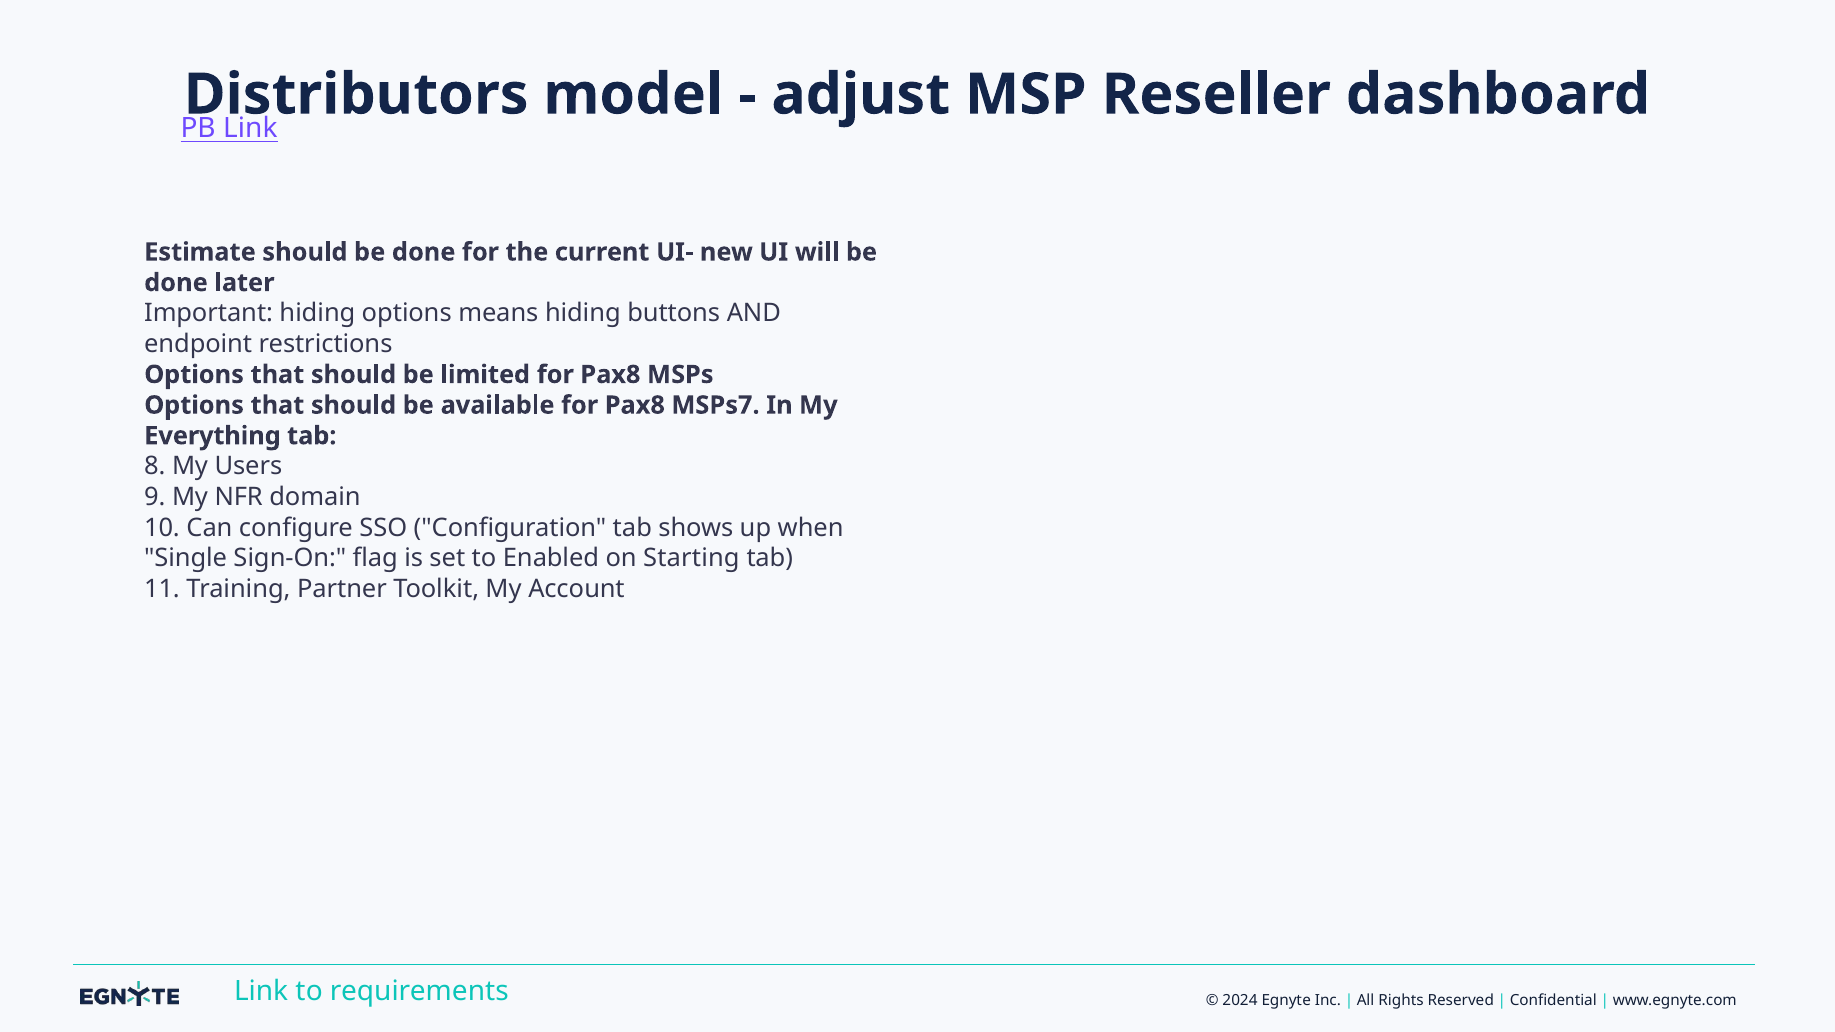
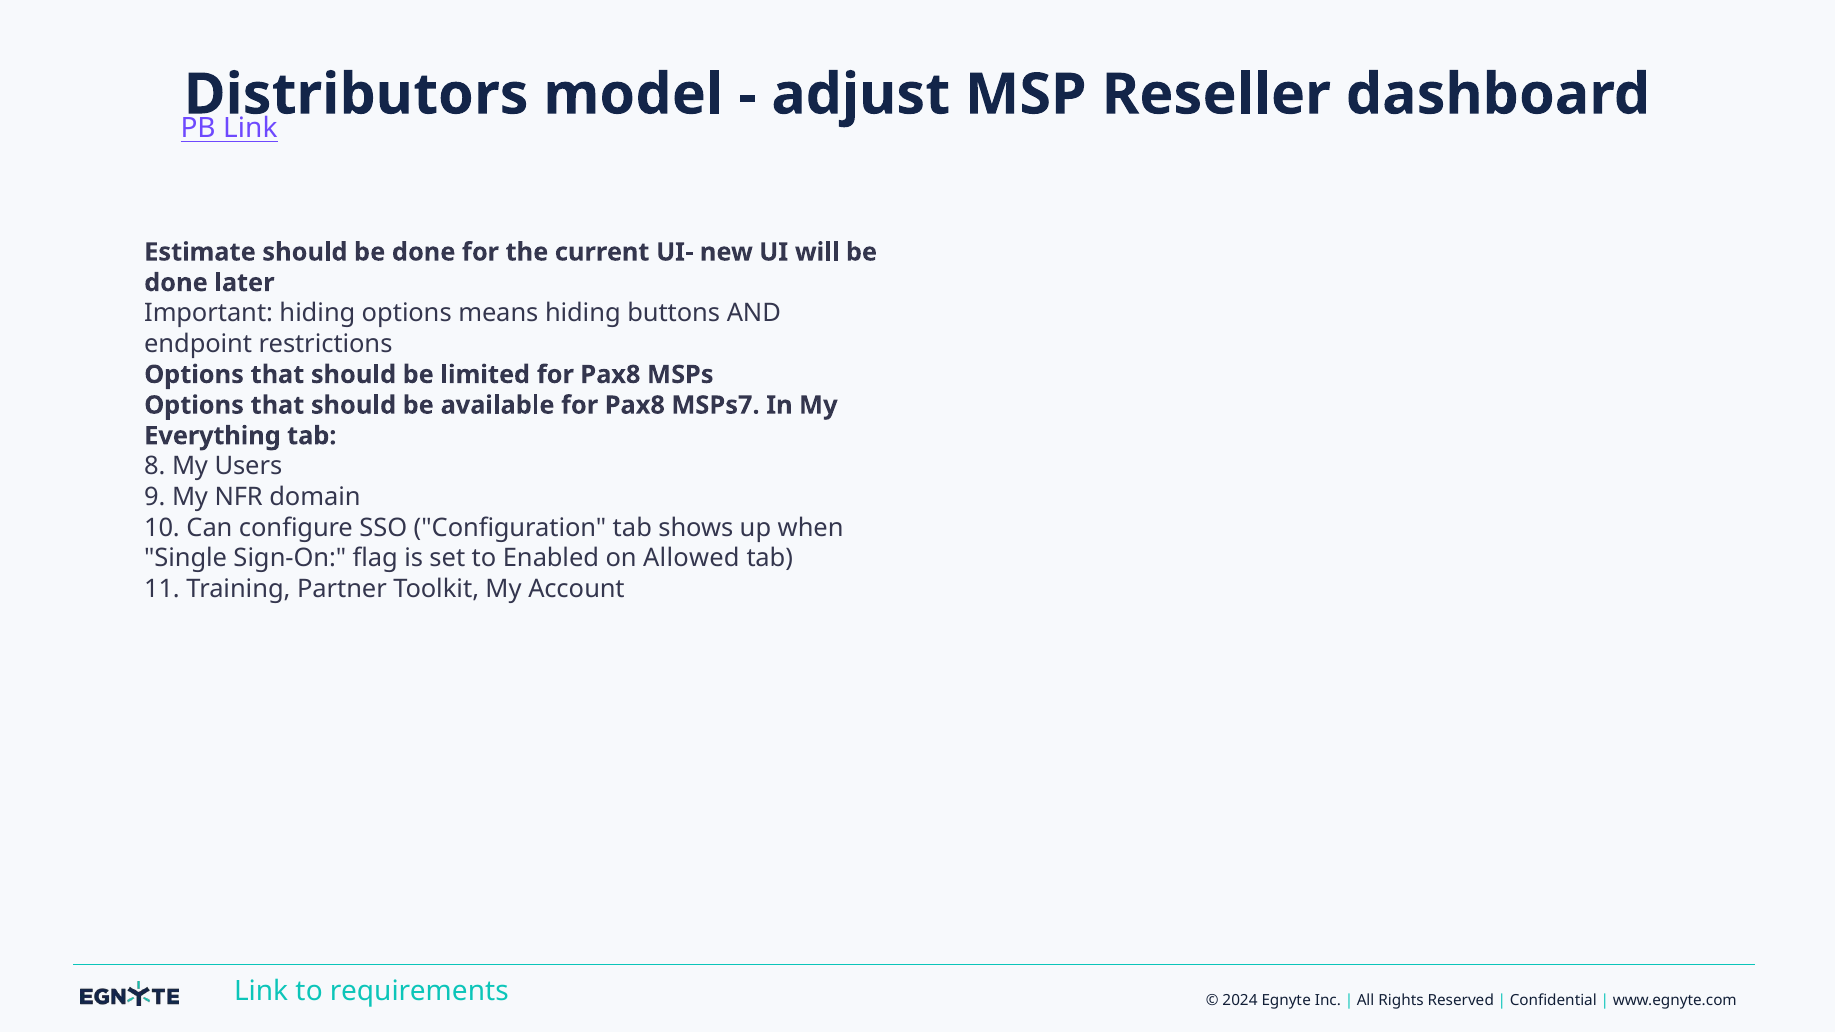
Starting: Starting -> Allowed (691, 558)
